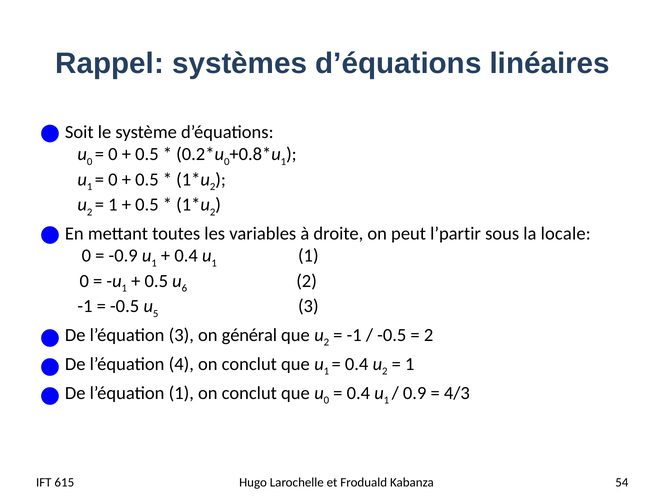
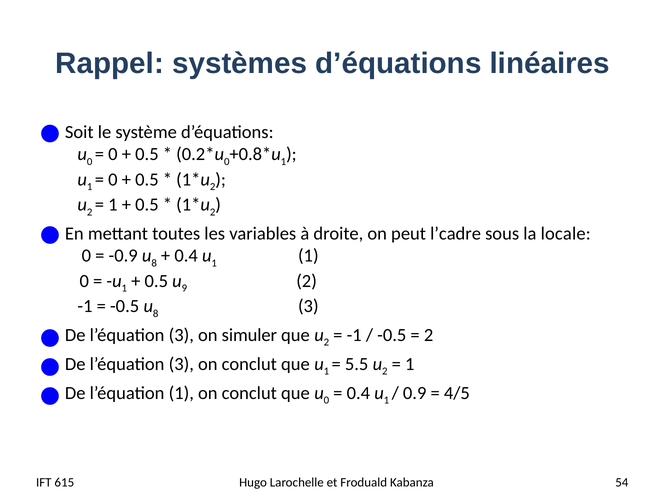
l’partir: l’partir -> l’cadre (456, 234)
1: 1 -> 8 (154, 263)
6: 6 -> 9 (184, 289)
5: 5 -> 8 (156, 314)
général: général -> simuler (249, 336)
4: 4 -> 3 (181, 365)
0.4: 0.4 -> 5.5 (357, 365)
4/3: 4/3 -> 4/5 (457, 393)
